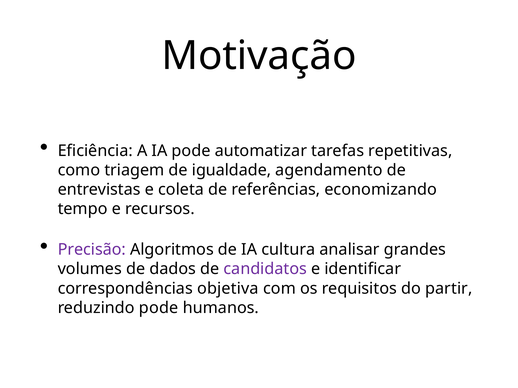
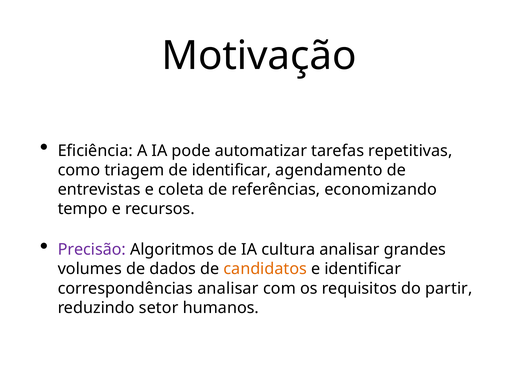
de igualdade: igualdade -> identificar (232, 170)
candidatos colour: purple -> orange (265, 269)
correspondências objetiva: objetiva -> analisar (228, 289)
reduzindo pode: pode -> setor (159, 308)
